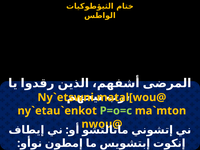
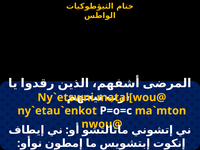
P=o=c colour: light green -> white (116, 111)
